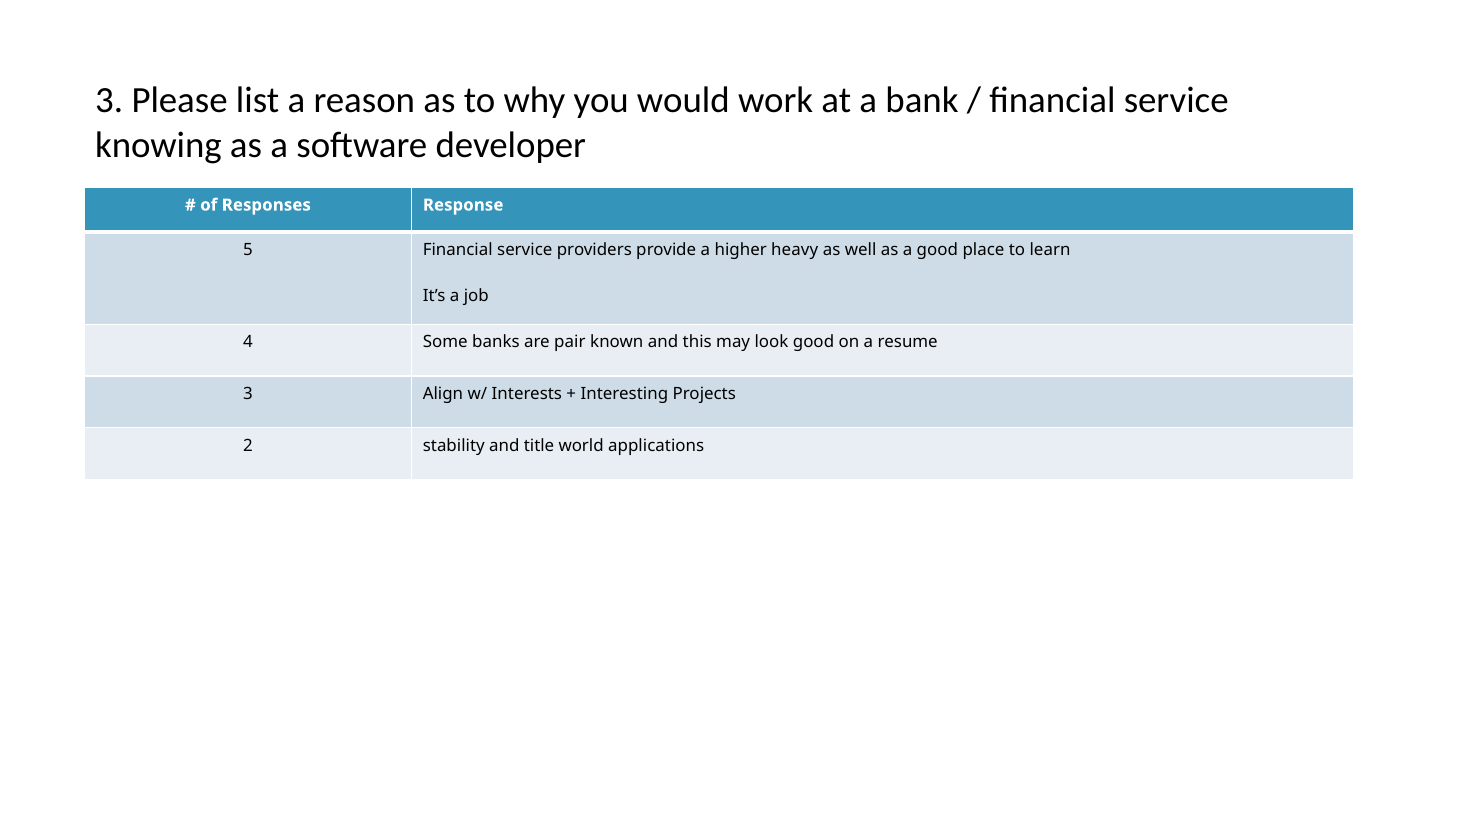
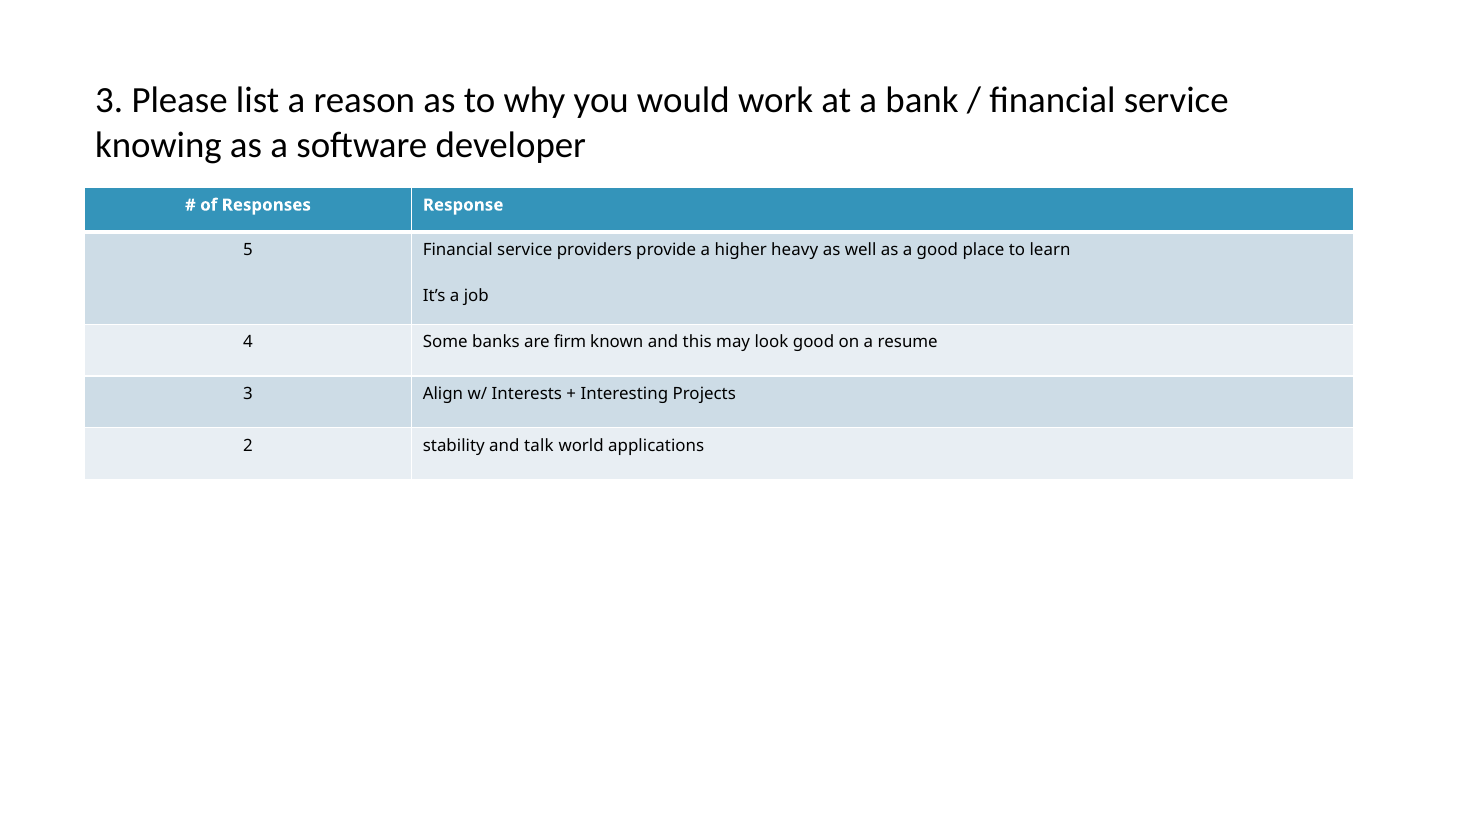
pair: pair -> firm (570, 342)
title: title -> talk (539, 445)
